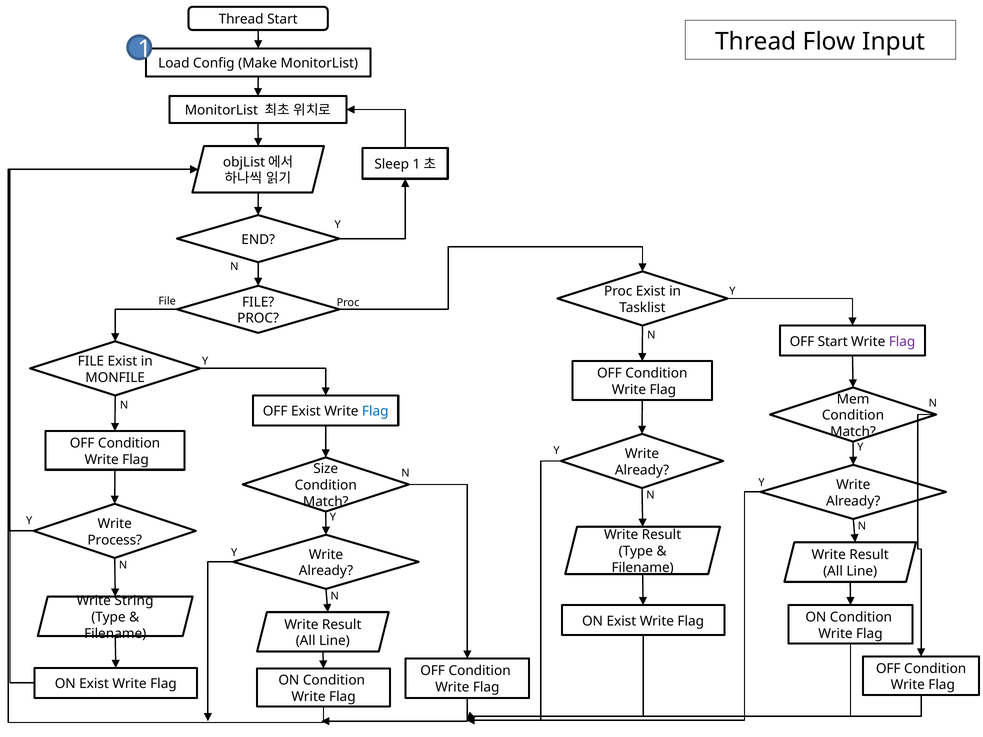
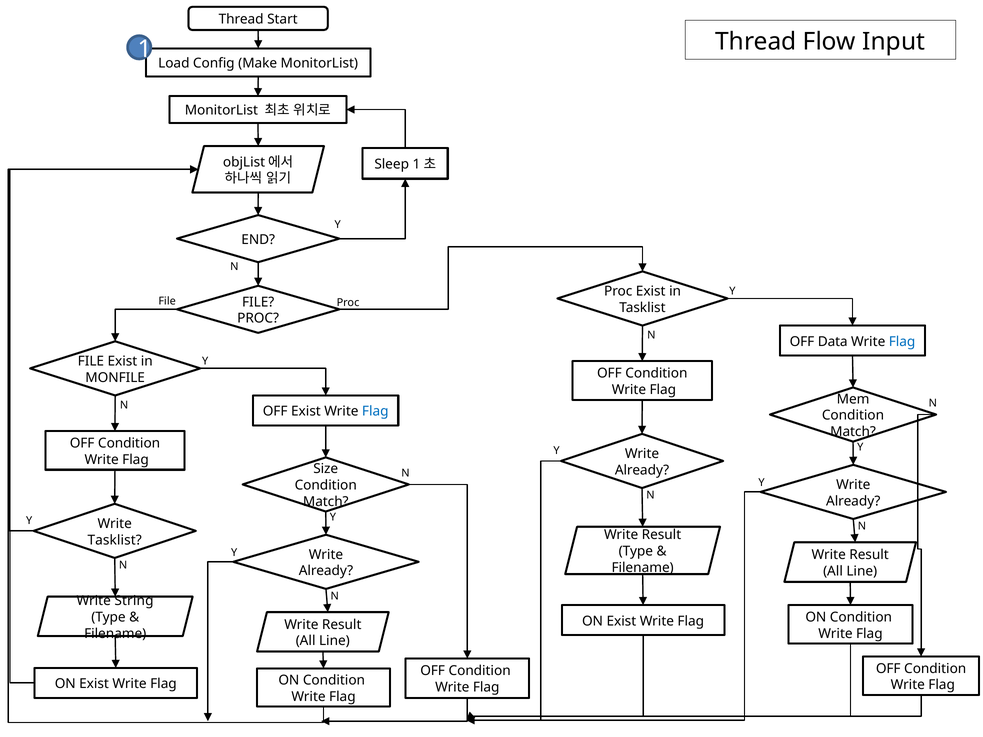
OFF Start: Start -> Data (833, 342)
Flag colour: purple -> blue (902, 342)
Process: Process -> Tasklist (115, 540)
